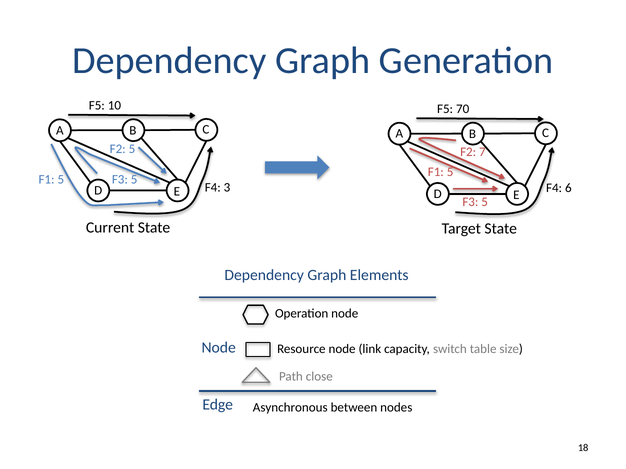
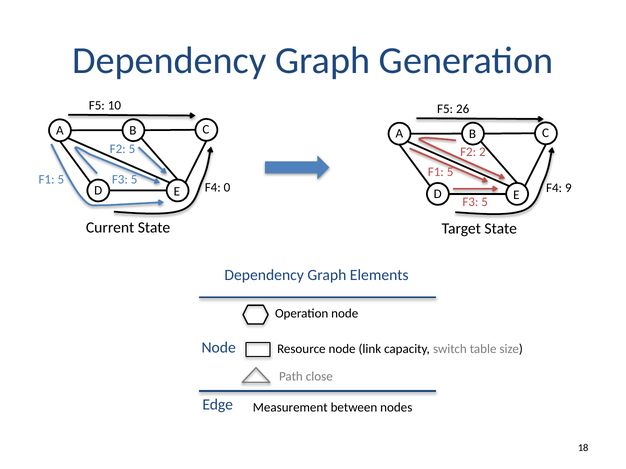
70: 70 -> 26 (463, 109)
7: 7 -> 2 (482, 152)
3: 3 -> 0 (227, 188)
6: 6 -> 9 (568, 188)
Asynchronous: Asynchronous -> Measurement (290, 408)
